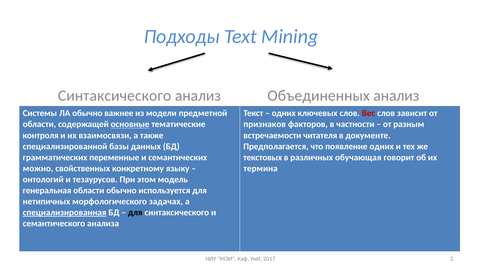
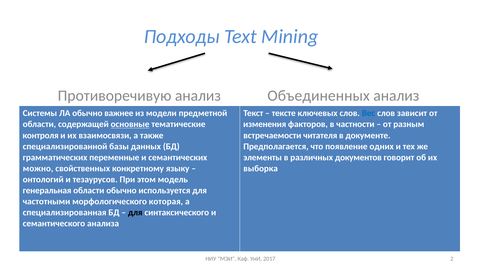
Синтаксического: Синтаксического -> Противоречивую (115, 96)
одних: одних -> тексте (284, 113)
Вес colour: red -> blue (369, 113)
признаков: признаков -> изменения (265, 124)
текстовых: текстовых -> элементы (263, 157)
обучающая: обучающая -> документов (358, 157)
термина: термина -> выборка (261, 168)
нетипичных: нетипичных -> частотными (46, 201)
задачах: задачах -> которая (166, 201)
специализированная underline: present -> none (65, 212)
